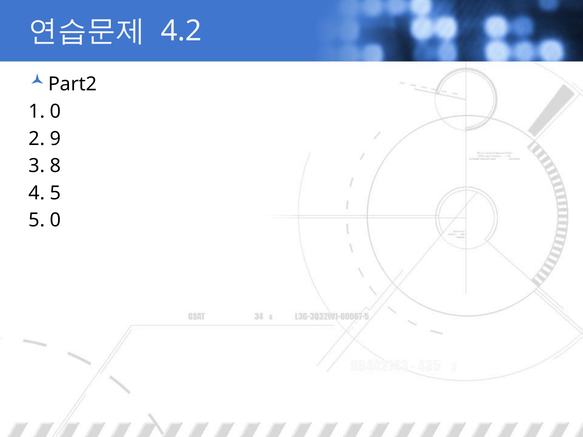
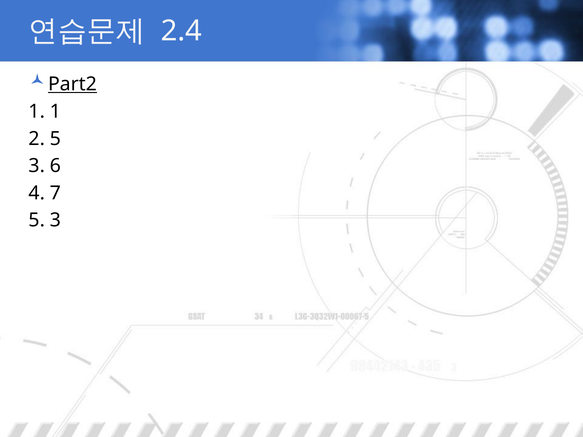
4.2: 4.2 -> 2.4 (181, 31)
Part2 underline: none -> present (72, 84)
1 0: 0 -> 1 (56, 111)
2 9: 9 -> 5 (56, 139)
8: 8 -> 6 (56, 166)
4 5: 5 -> 7 (56, 193)
0: 0 -> 3 (56, 220)
